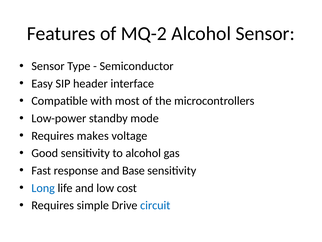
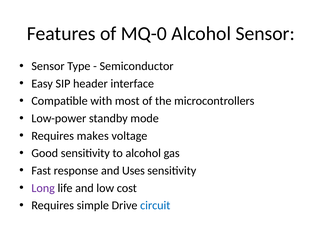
MQ-2: MQ-2 -> MQ-0 (144, 33)
Base: Base -> Uses (133, 170)
Long colour: blue -> purple (43, 188)
